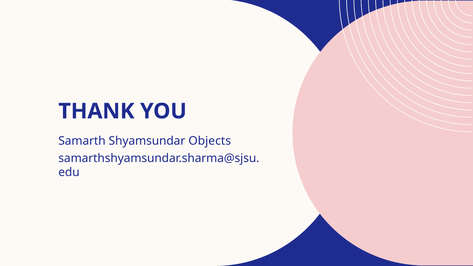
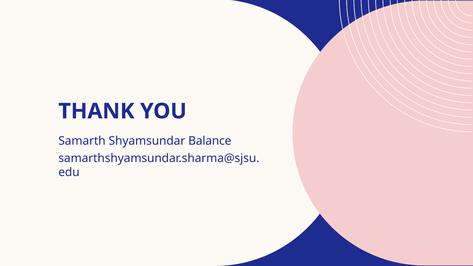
Objects: Objects -> Balance (210, 141)
